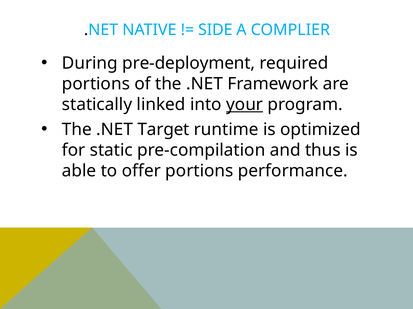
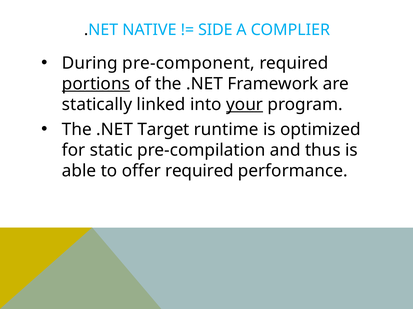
pre-deployment: pre-deployment -> pre-component (189, 63)
portions underline: none -> present (96, 84)
offer portions: portions -> required (199, 171)
